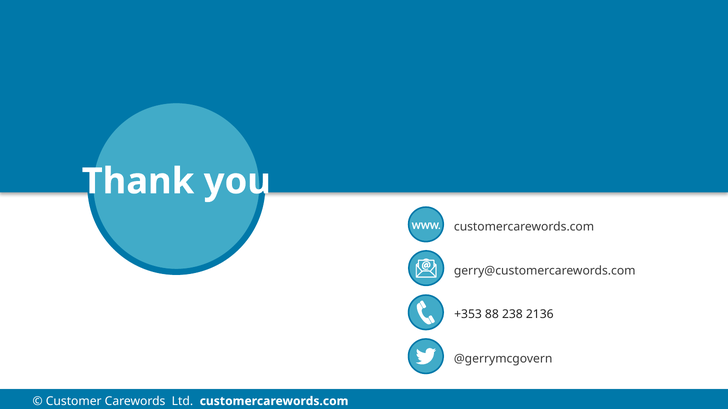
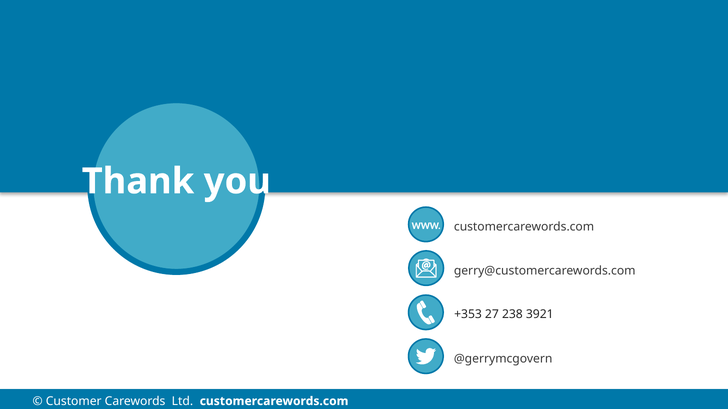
88: 88 -> 27 (492, 314)
2136: 2136 -> 3921 (540, 314)
